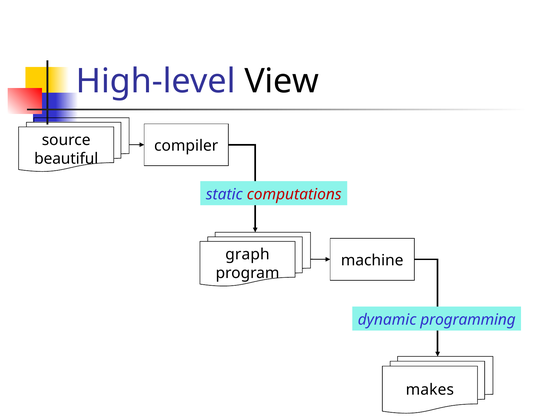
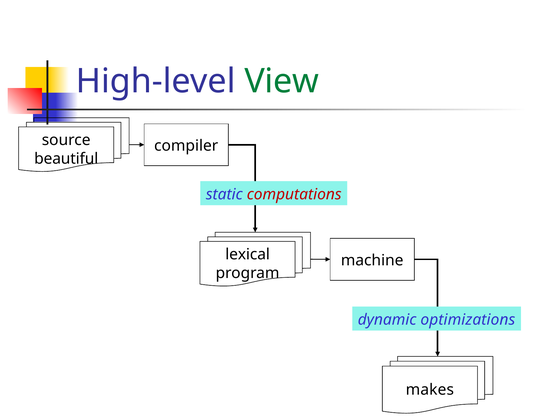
View colour: black -> green (282, 81)
graph: graph -> lexical (248, 255)
programming: programming -> optimizations (468, 320)
